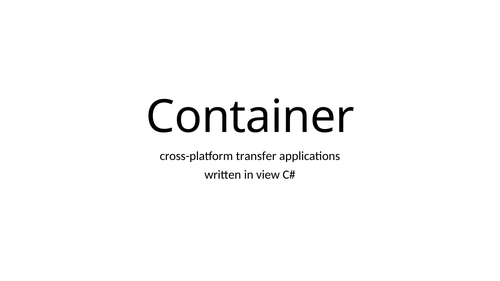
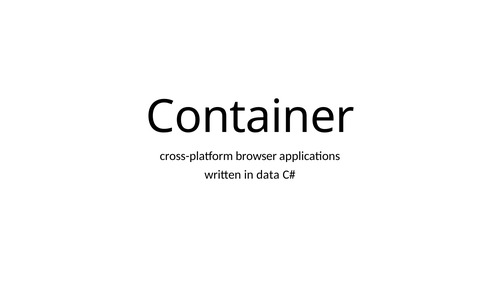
transfer: transfer -> browser (256, 156)
view: view -> data (268, 175)
